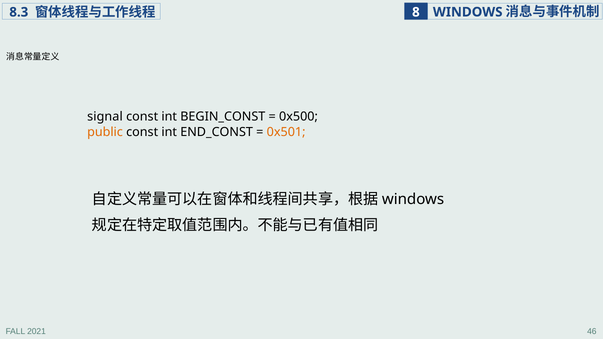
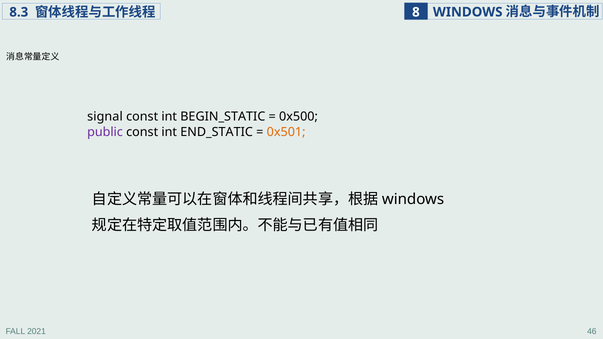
BEGIN_CONST: BEGIN_CONST -> BEGIN_STATIC (223, 117)
public colour: orange -> purple (105, 132)
END_CONST: END_CONST -> END_STATIC (217, 132)
